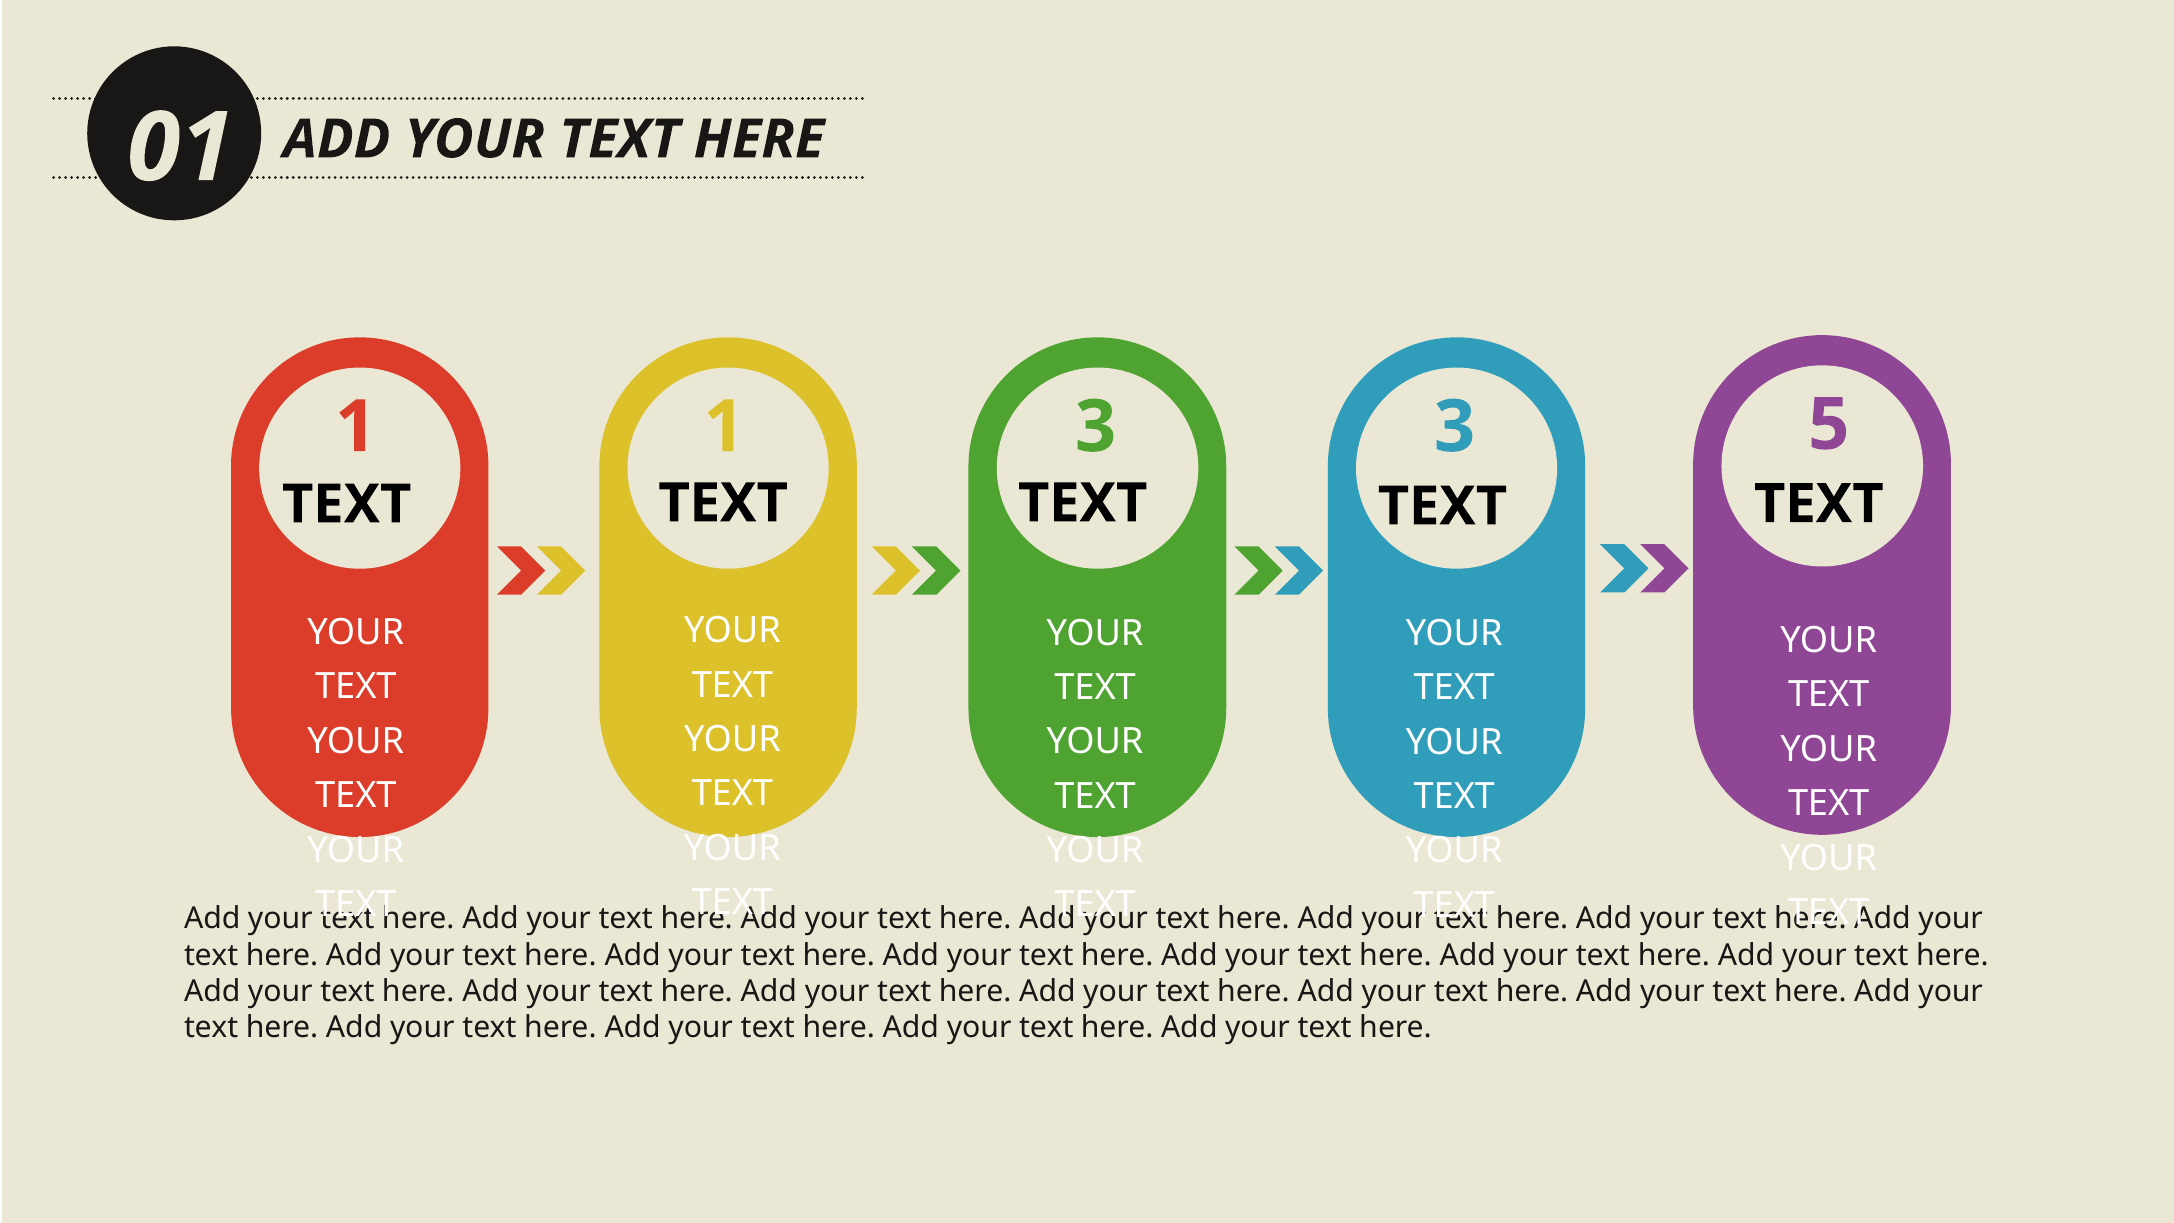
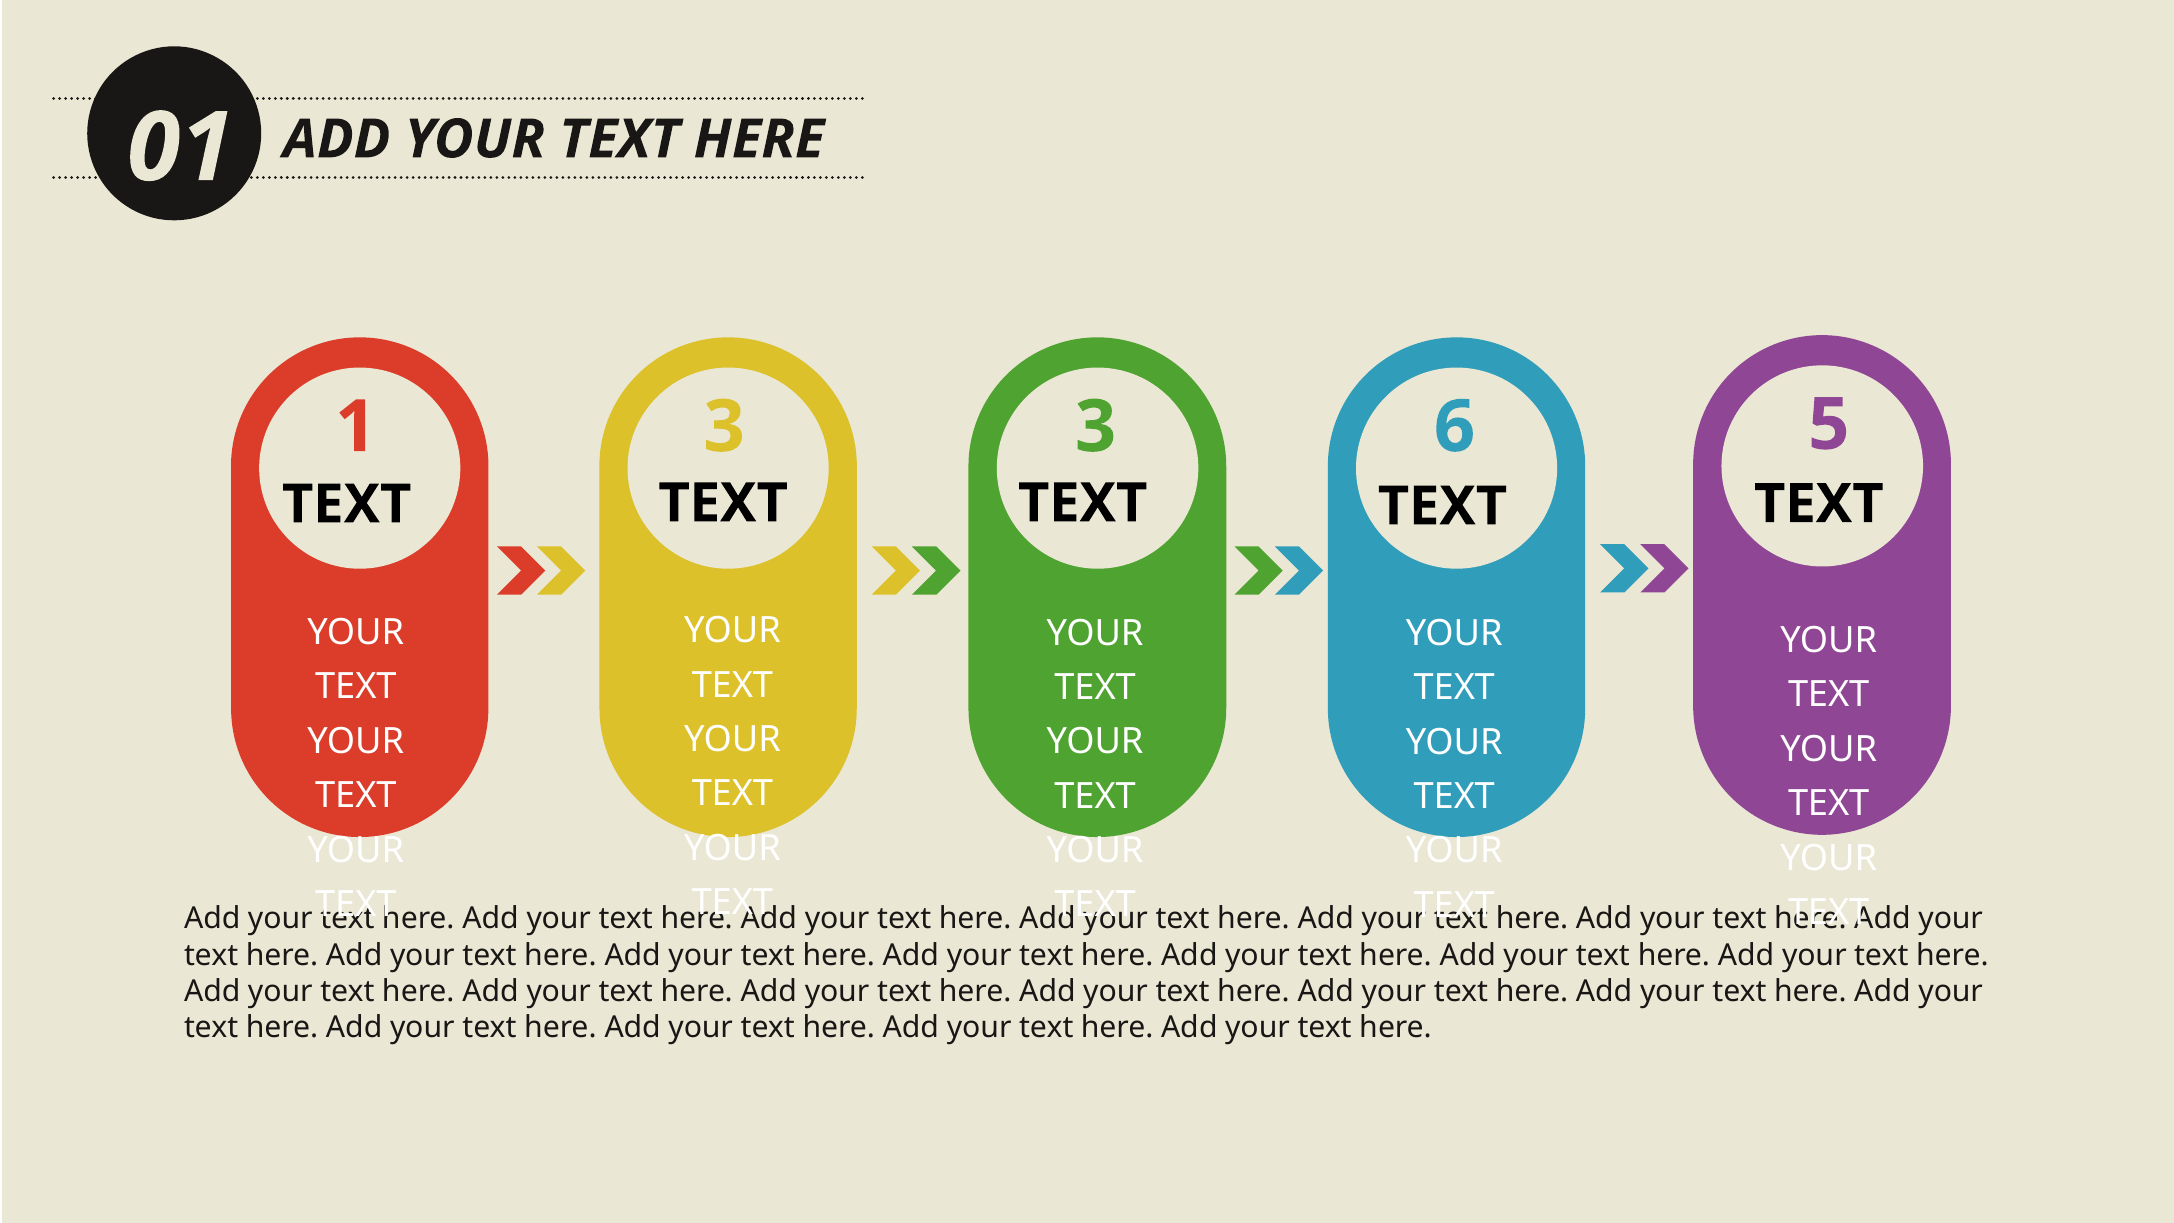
1 1: 1 -> 3 (724, 427)
3 3: 3 -> 6 (1455, 427)
